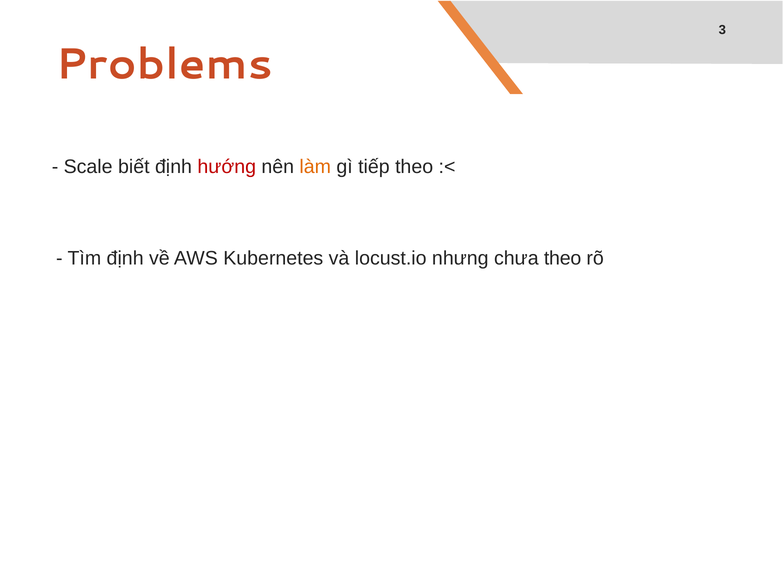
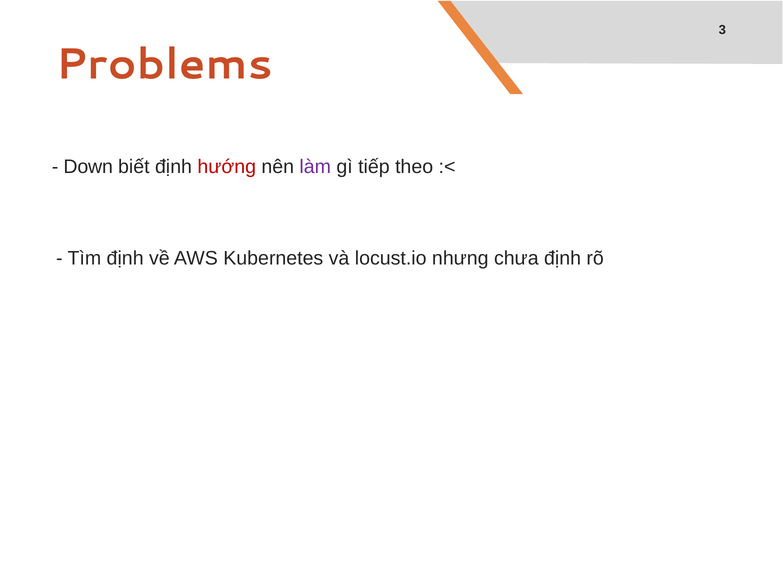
Scale: Scale -> Down (88, 167)
làm colour: orange -> purple (315, 167)
chưa theo: theo -> định (563, 258)
